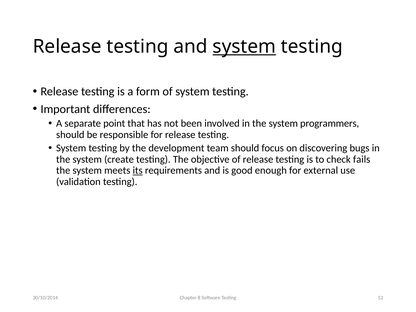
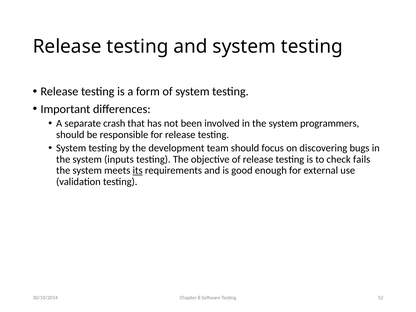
system underline: present -> none (244, 47)
point: point -> crash (114, 123)
create: create -> inputs (119, 159)
